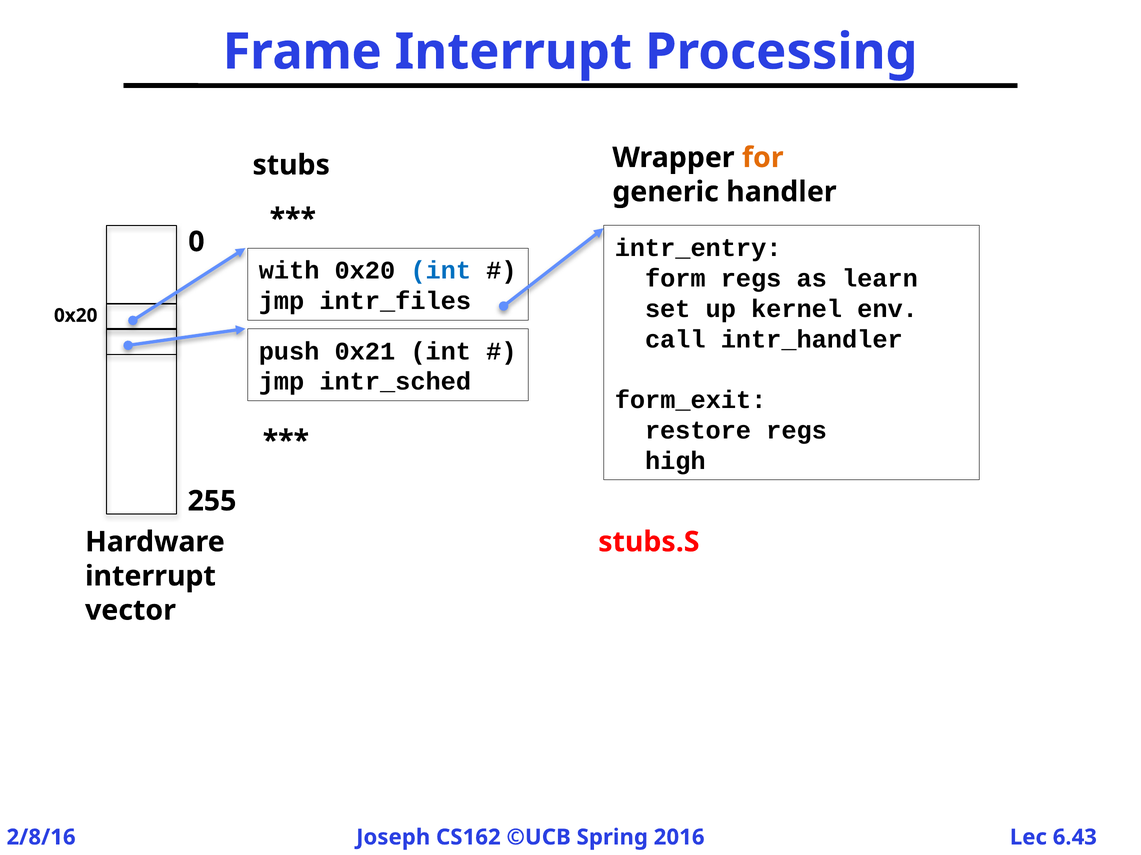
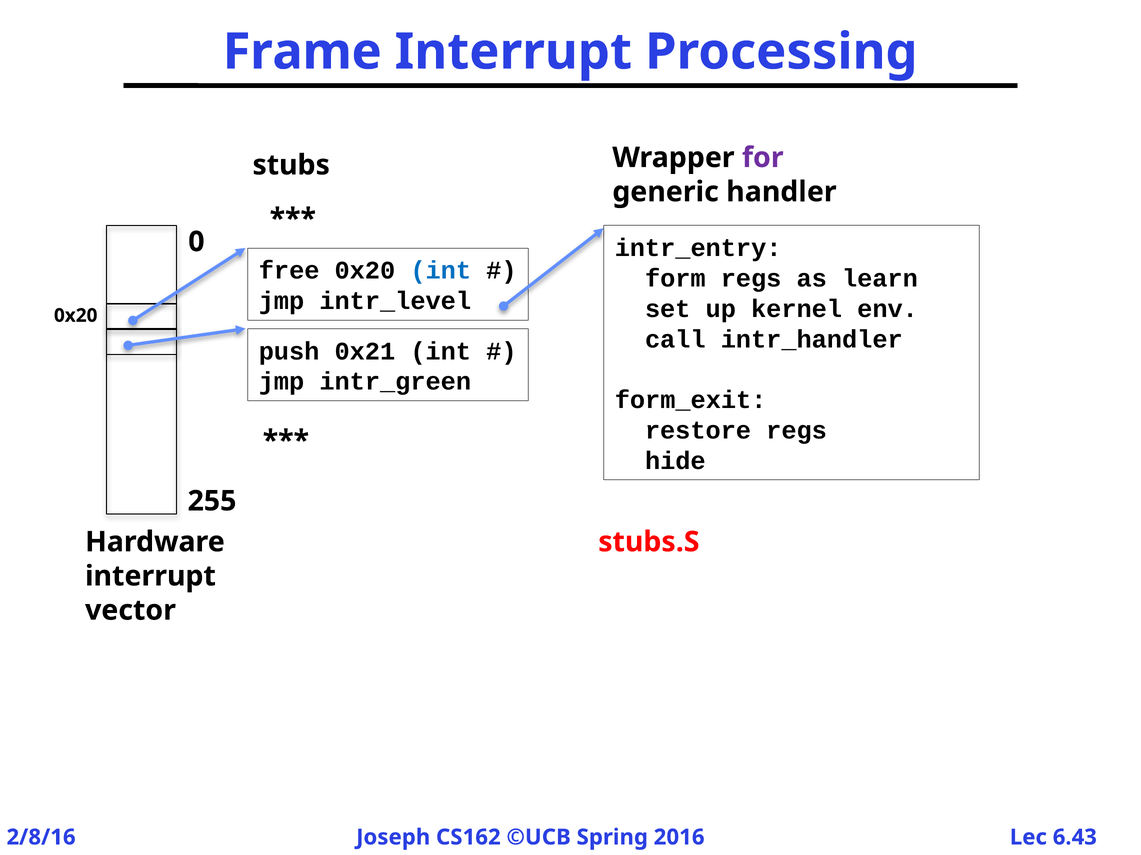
for colour: orange -> purple (763, 158)
with: with -> free (289, 271)
intr_files: intr_files -> intr_level (395, 301)
intr_sched: intr_sched -> intr_green (395, 382)
high: high -> hide (675, 461)
